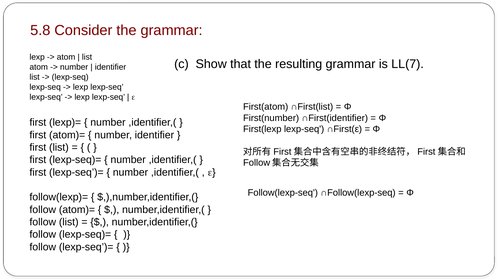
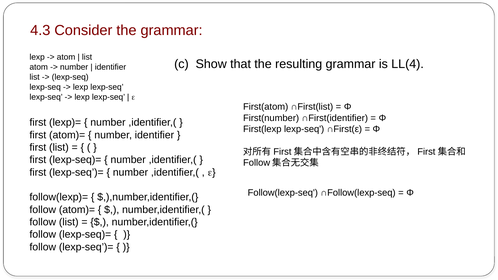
5.8: 5.8 -> 4.3 (40, 30)
LL(7: LL(7 -> LL(4 (408, 64)
